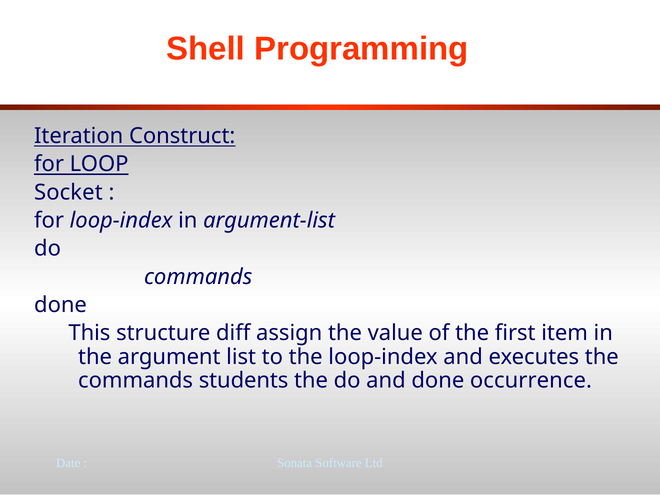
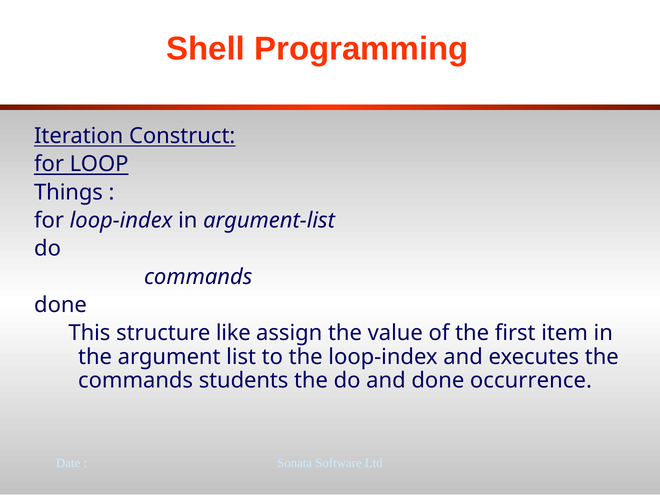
Socket: Socket -> Things (68, 192)
diff: diff -> like (233, 333)
